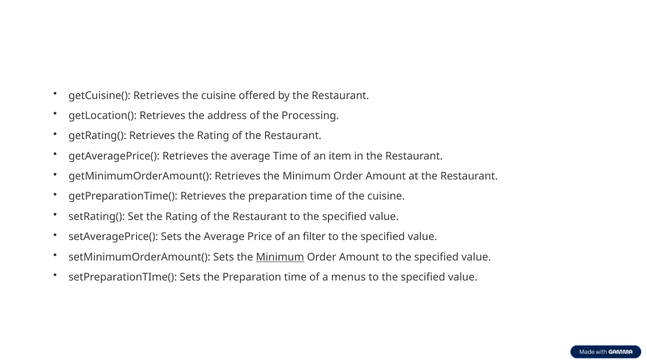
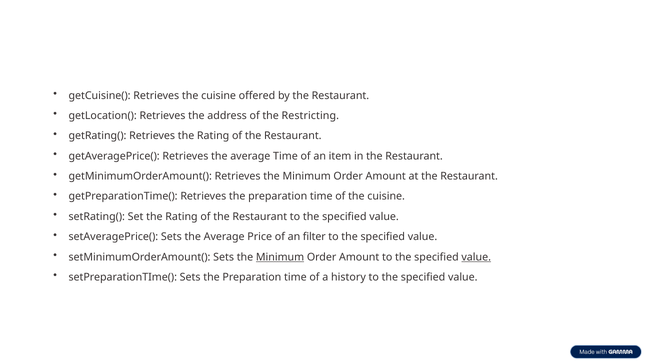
Processing: Processing -> Restricting (310, 116)
value underline: none -> present (476, 257)
menus: menus -> history (348, 277)
